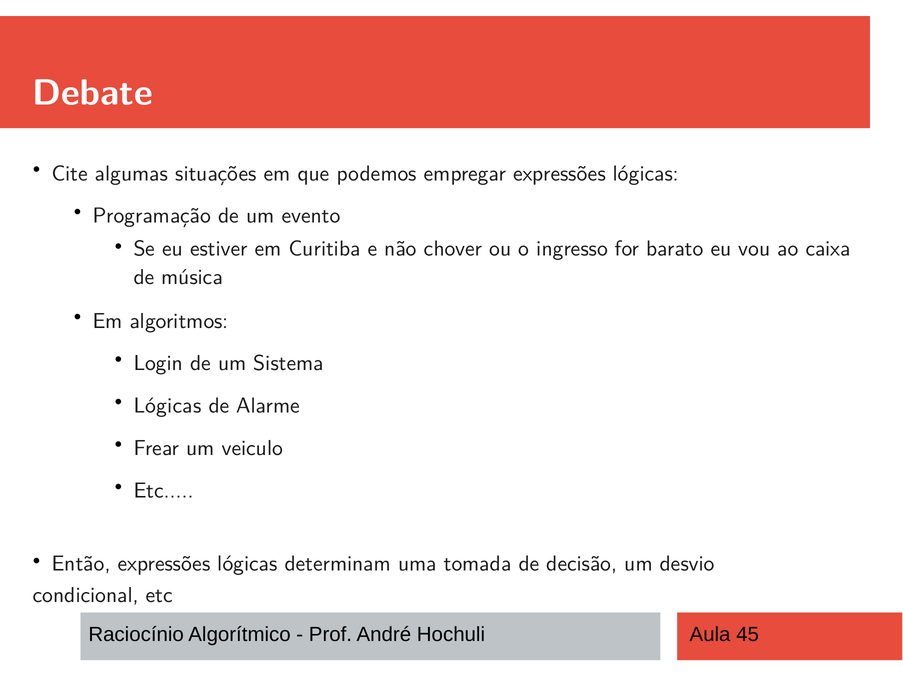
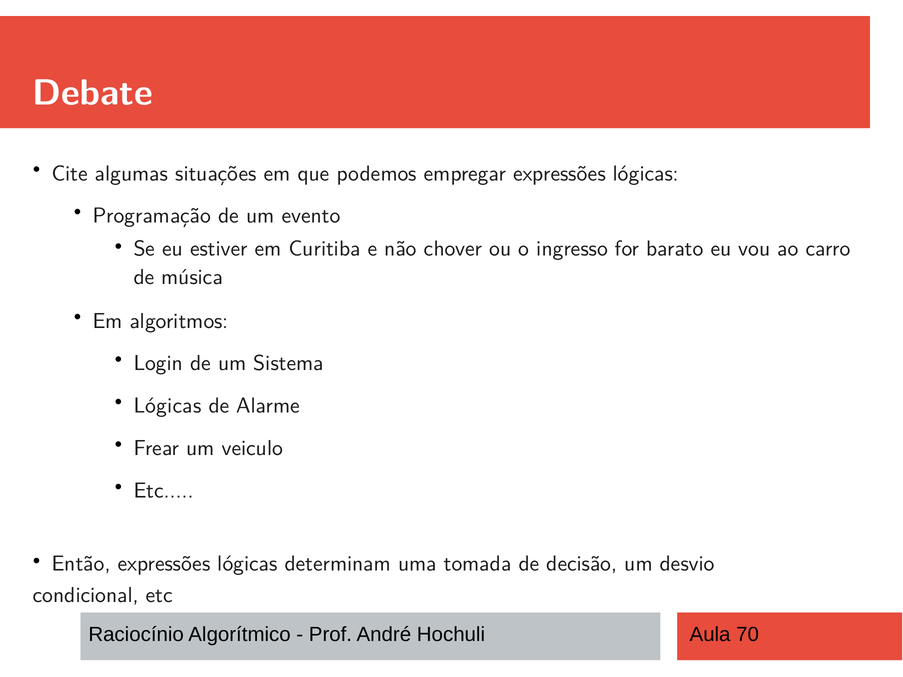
caixa: caixa -> carro (828, 249)
45: 45 -> 70 (748, 635)
